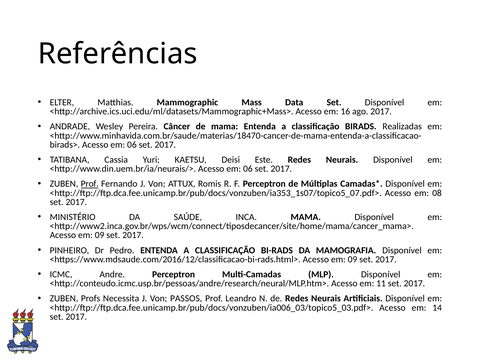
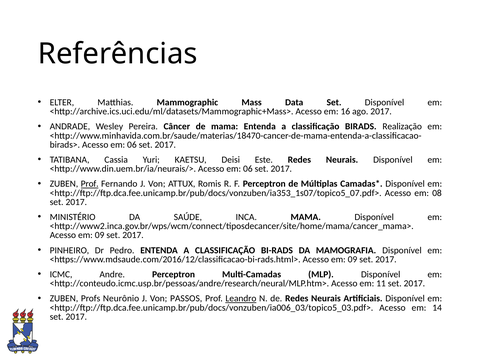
Realizadas: Realizadas -> Realização (402, 127)
Necessita: Necessita -> Neurônio (121, 299)
Leandro underline: none -> present (241, 299)
